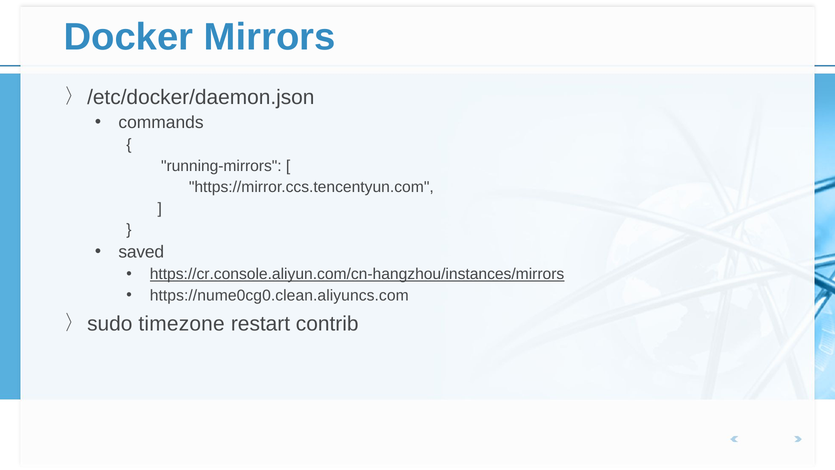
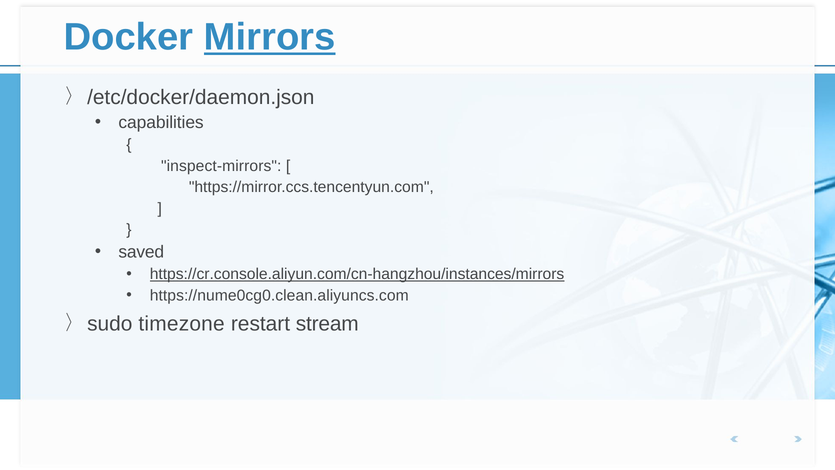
Mirrors underline: none -> present (270, 37)
commands: commands -> capabilities (161, 122)
running-mirrors: running-mirrors -> inspect-mirrors (221, 166)
contrib: contrib -> stream (327, 324)
